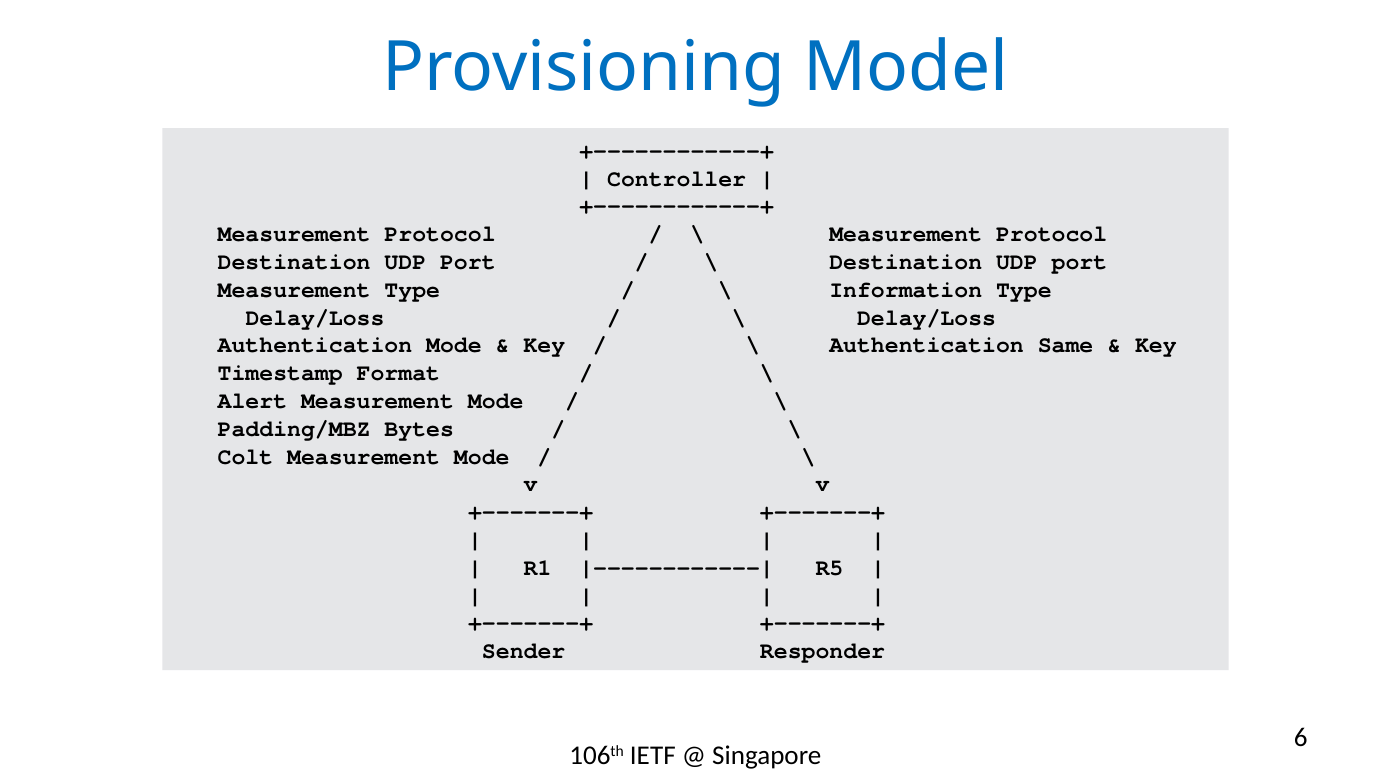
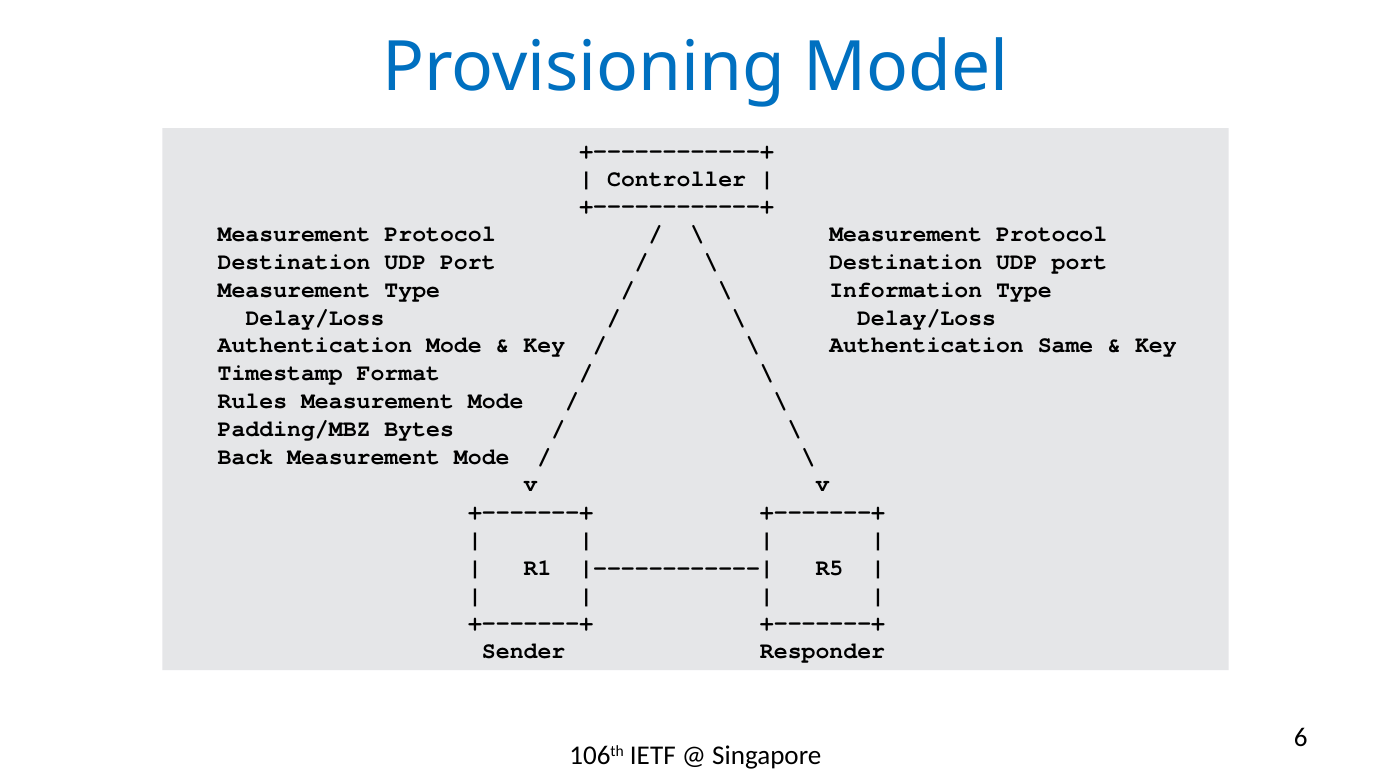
Alert: Alert -> Rules (252, 401)
Colt: Colt -> Back (245, 457)
